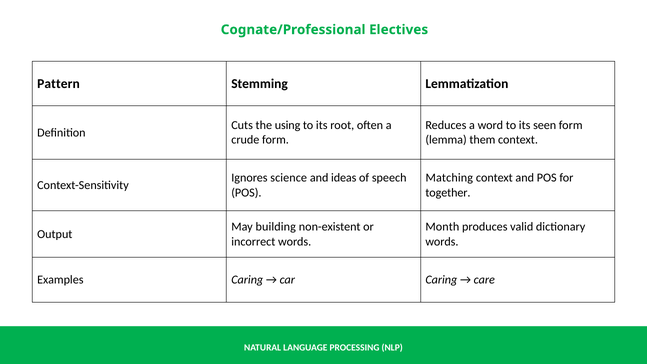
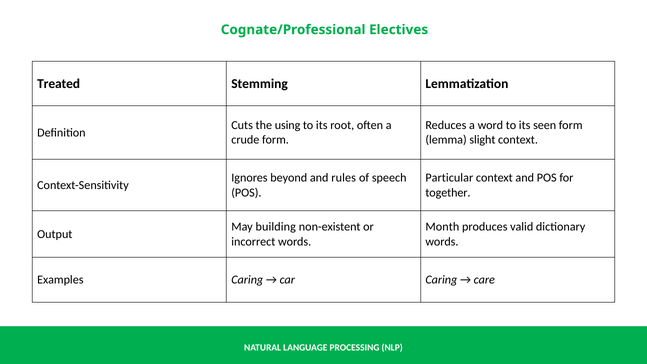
Pattern: Pattern -> Treated (59, 84)
them: them -> slight (482, 140)
science: science -> beyond (289, 178)
ideas: ideas -> rules (344, 178)
Matching: Matching -> Particular (449, 178)
